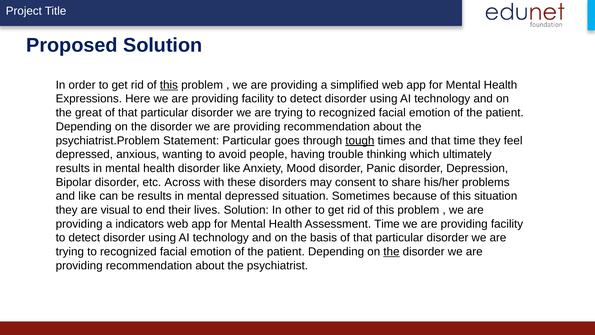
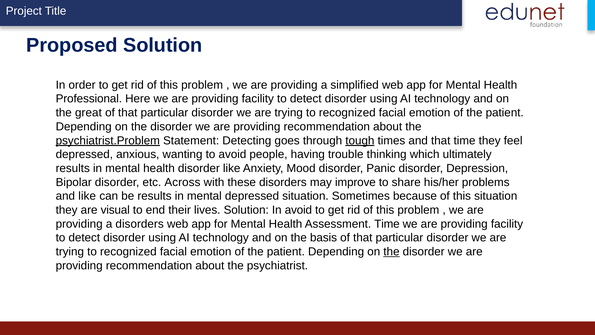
this underline: present -> none (169, 85)
Expressions: Expressions -> Professional (89, 99)
psychiatrist.Problem underline: none -> present (108, 140)
Statement Particular: Particular -> Detecting (247, 140)
consent: consent -> improve (355, 182)
In other: other -> avoid (298, 210)
a indicators: indicators -> disorders (140, 224)
